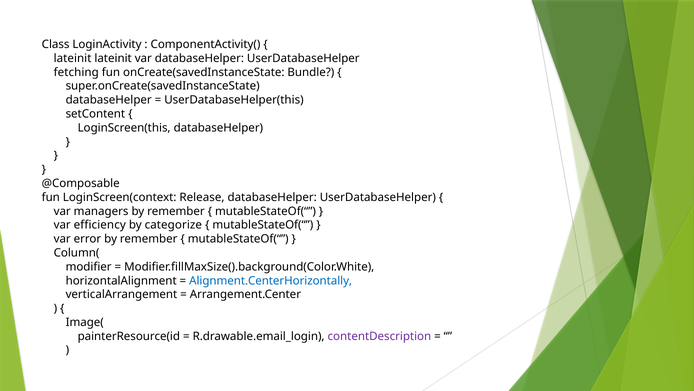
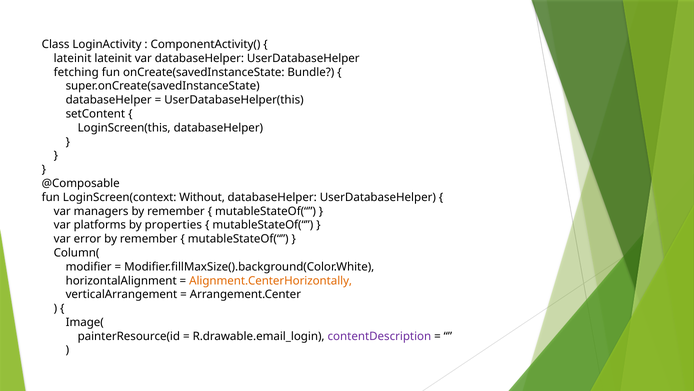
Release: Release -> Without (202, 197)
efficiency: efficiency -> platforms (100, 225)
categorize: categorize -> properties (173, 225)
Alignment.CenterHorizontally colour: blue -> orange (271, 280)
